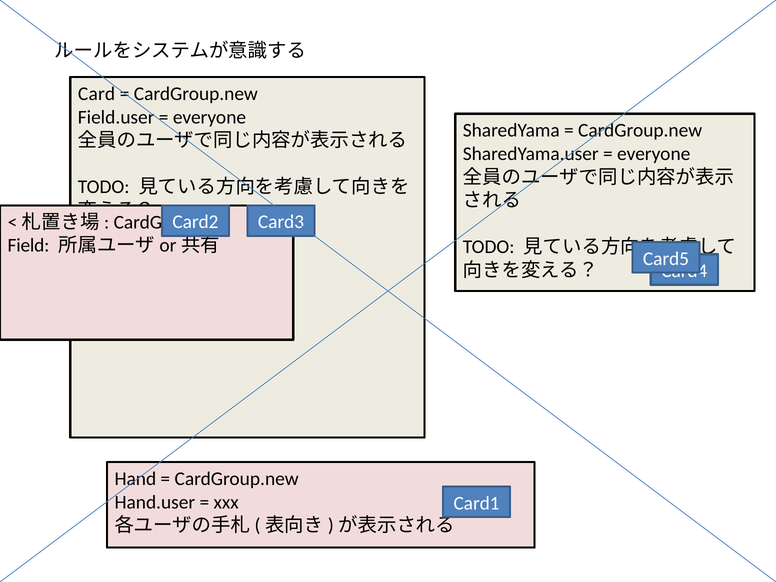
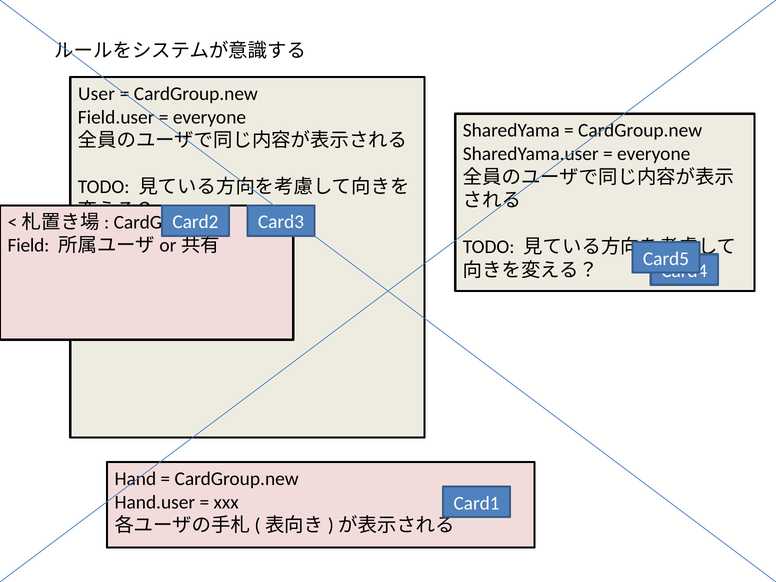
Card: Card -> User (97, 94)
